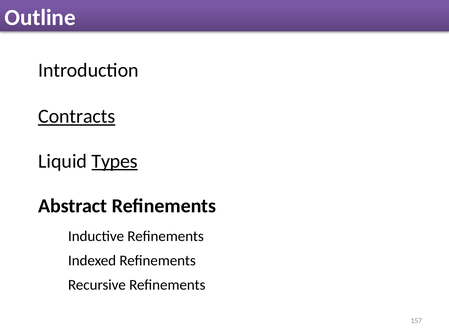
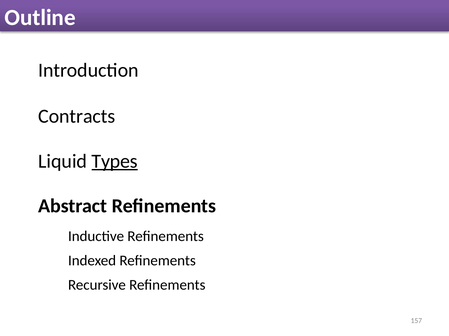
Contracts underline: present -> none (77, 117)
